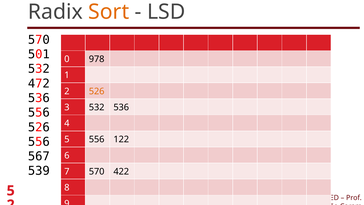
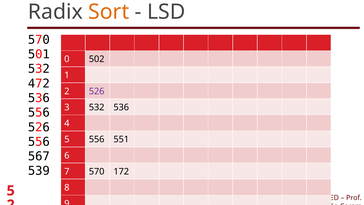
978: 978 -> 502 (97, 59)
526 colour: orange -> purple (97, 91)
122: 122 -> 551 (121, 139)
422: 422 -> 172 (121, 171)
